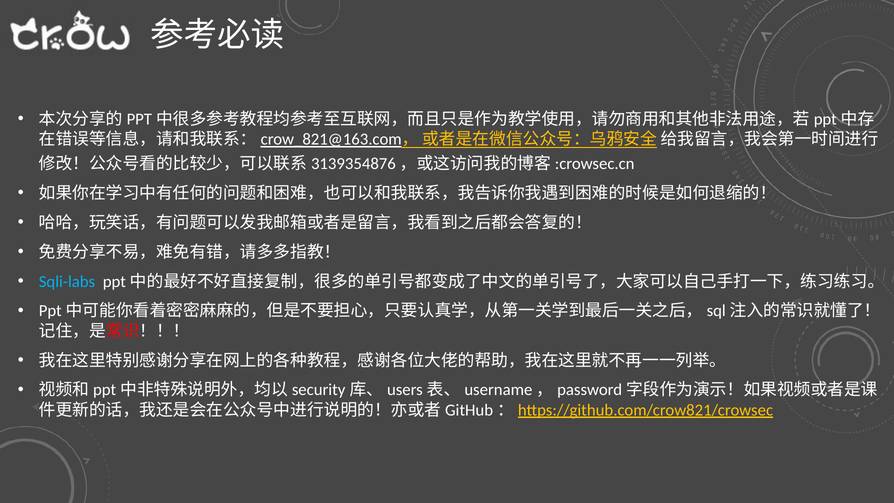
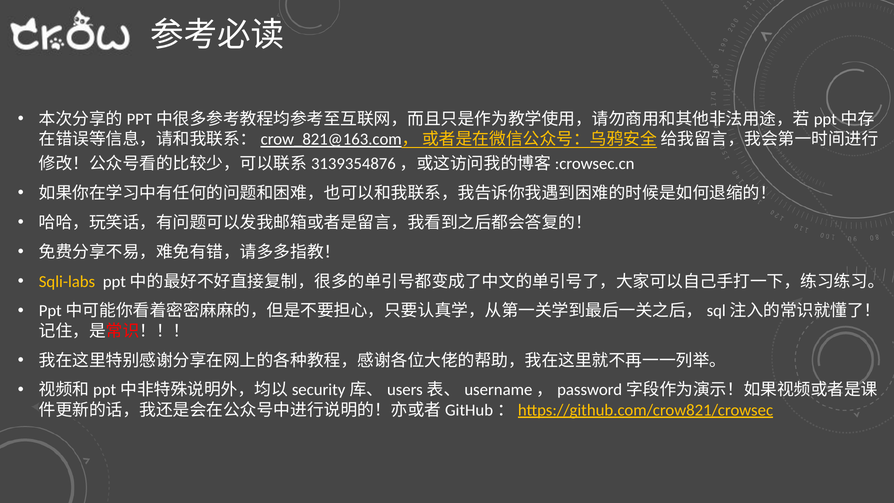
Sqli-labs colour: light blue -> yellow (67, 281)
